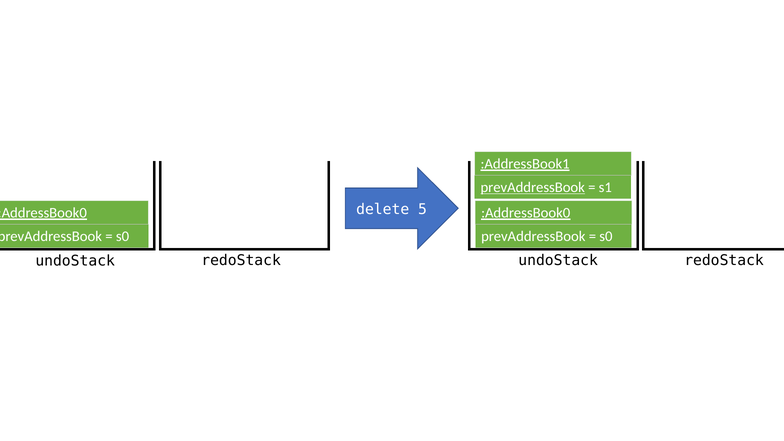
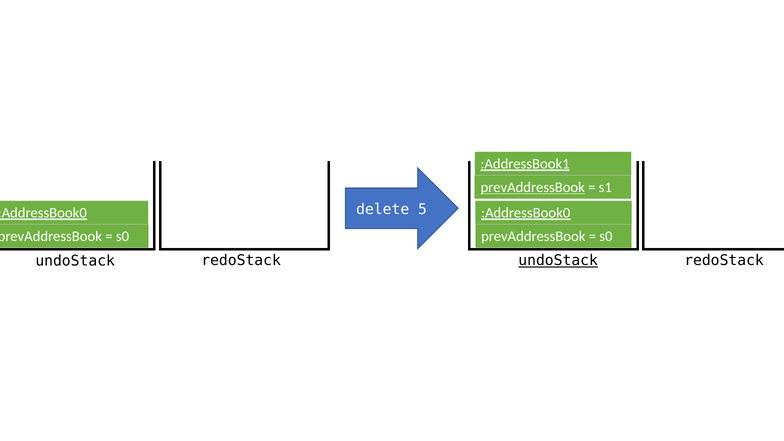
undoStack underline: none -> present (558, 261)
